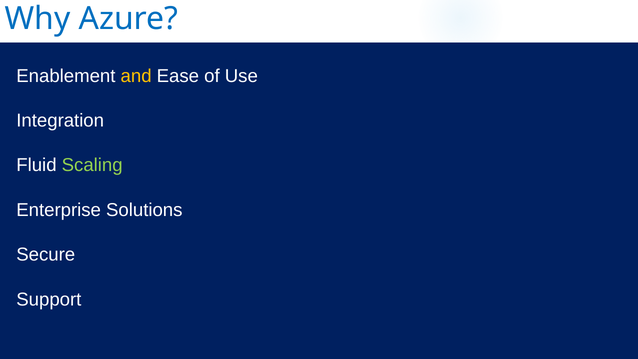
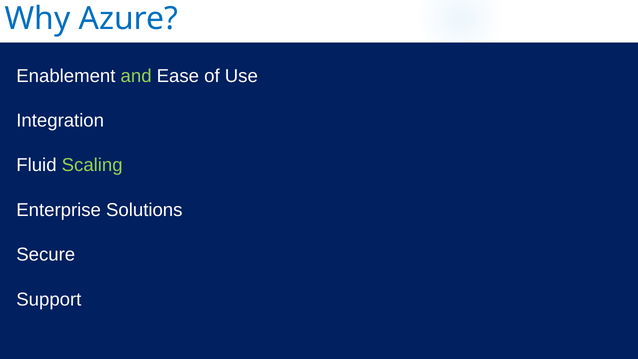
and colour: yellow -> light green (136, 76)
